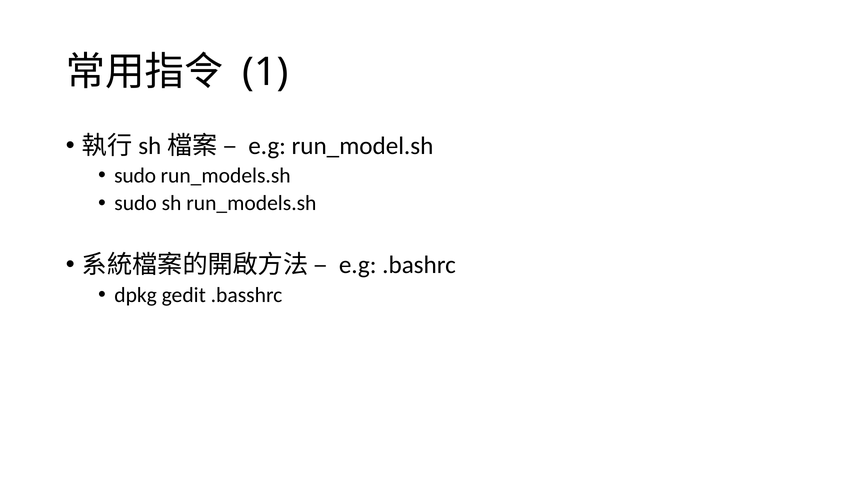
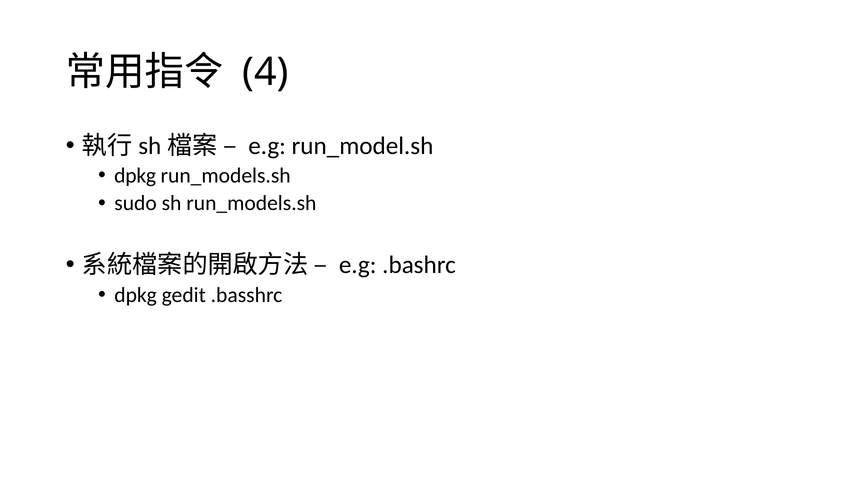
1: 1 -> 4 (266, 72)
sudo: sudo -> dpkg (135, 176)
